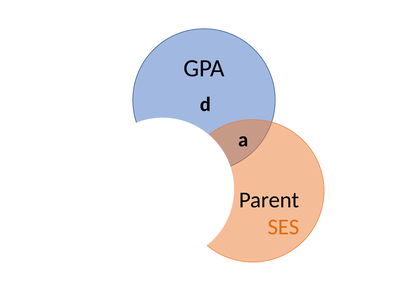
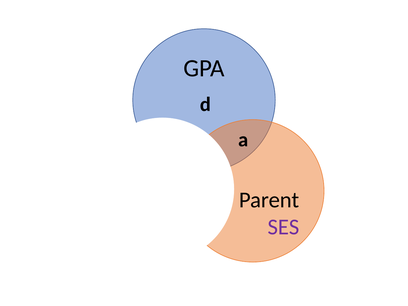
SES colour: orange -> purple (283, 227)
